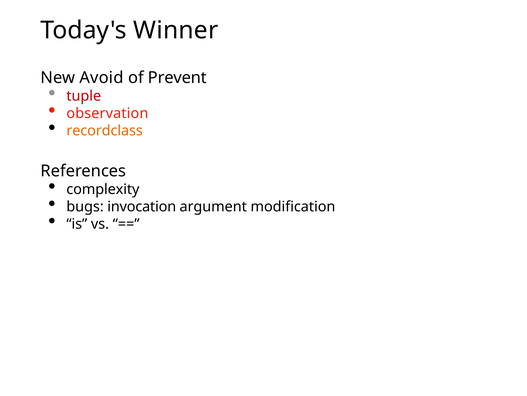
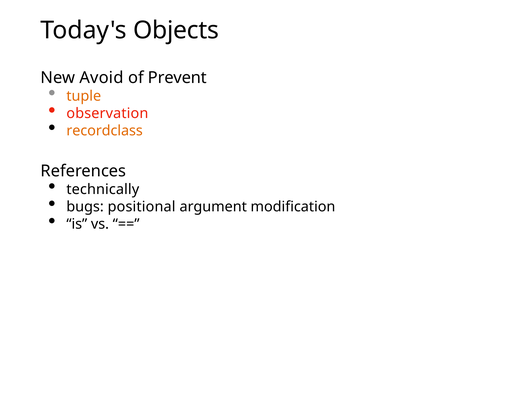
Winner: Winner -> Objects (176, 30)
tuple colour: red -> orange (84, 96)
complexity: complexity -> technically (103, 189)
invocation: invocation -> positional (142, 206)
